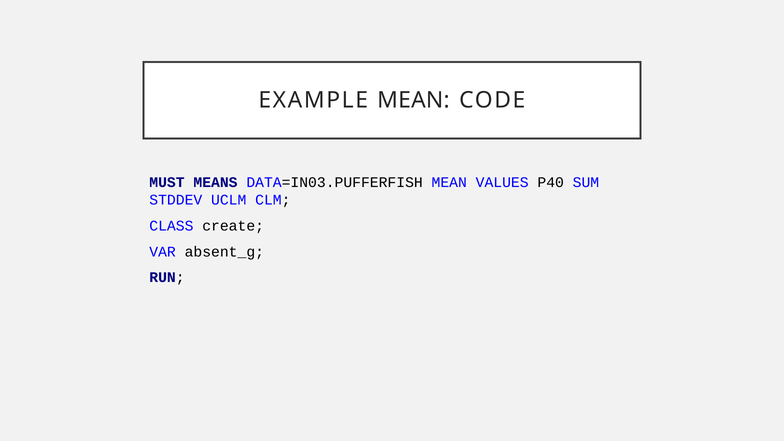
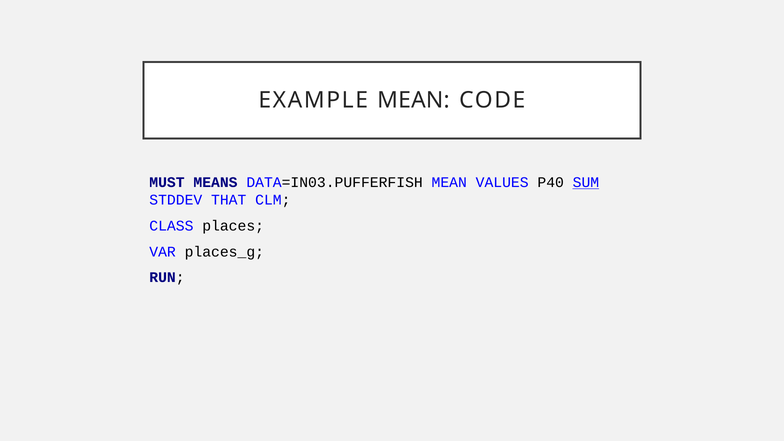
SUM underline: none -> present (586, 182)
UCLM: UCLM -> THAT (229, 200)
create: create -> places (233, 226)
absent_g: absent_g -> places_g (224, 252)
